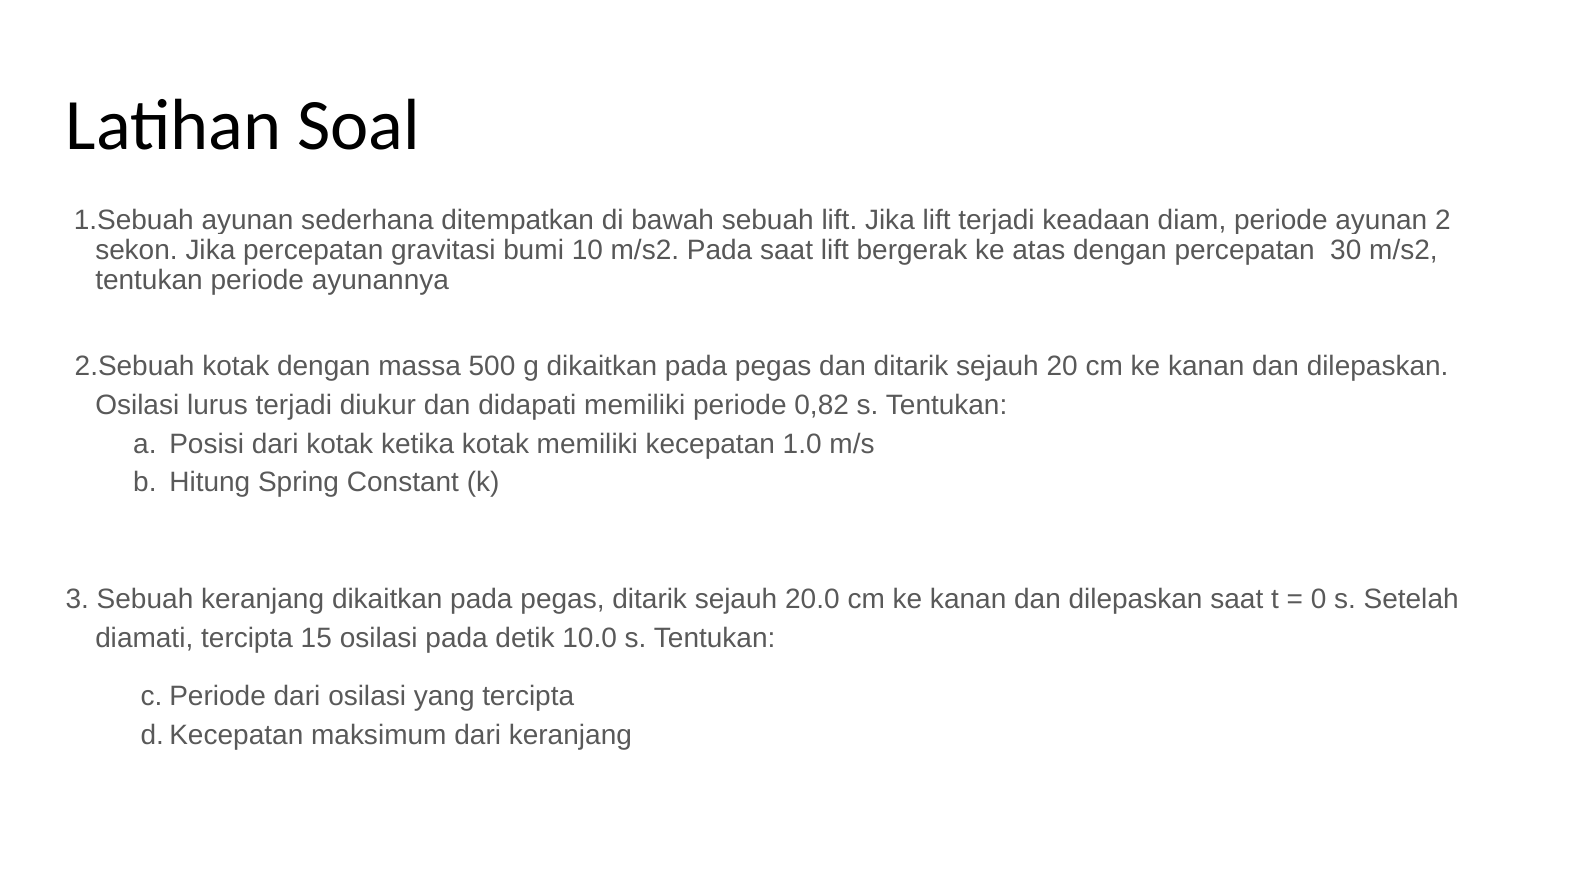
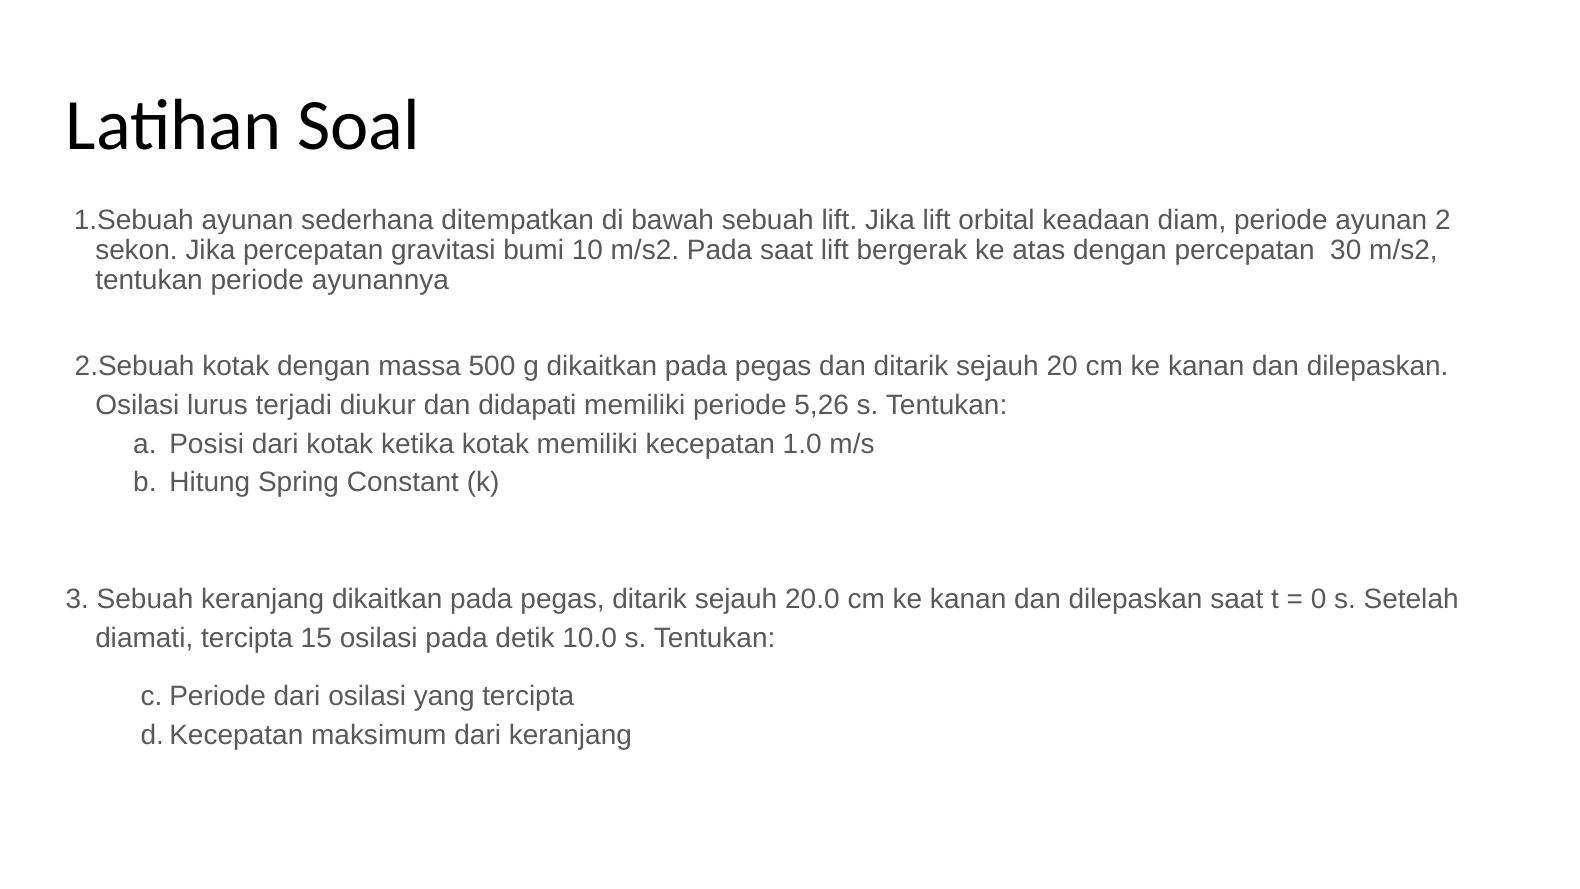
lift terjadi: terjadi -> orbital (997, 220)
0,82: 0,82 -> 5,26 (822, 405)
